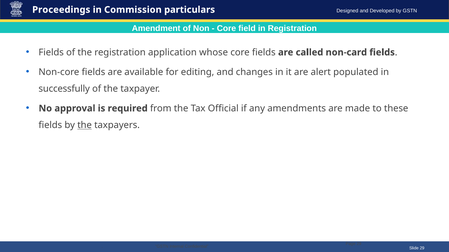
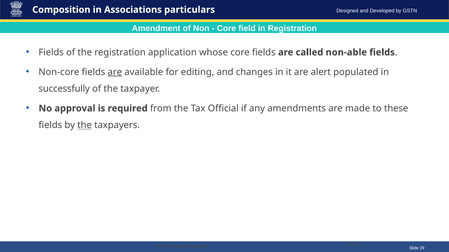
Proceedings: Proceedings -> Composition (61, 10)
Commission: Commission -> Associations (133, 10)
non-card: non-card -> non-able (346, 52)
are underline: none -> present (115, 72)
